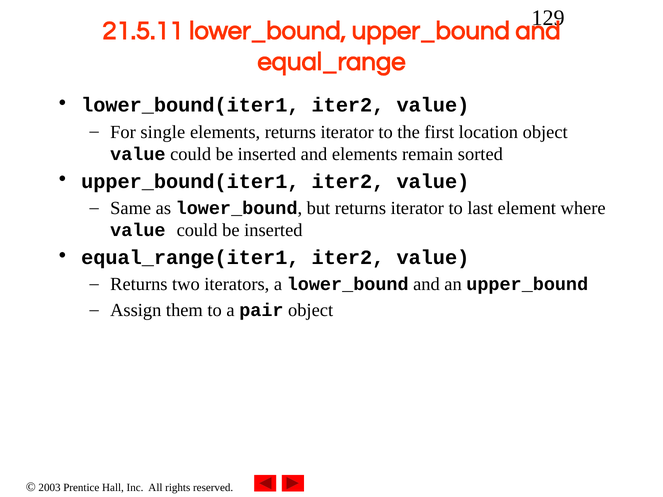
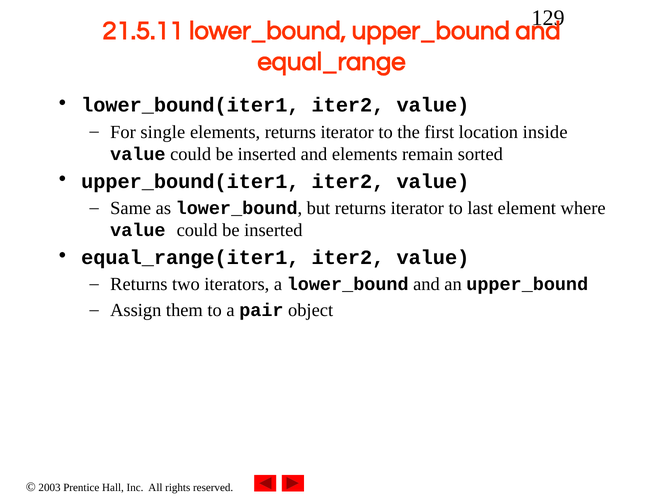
location object: object -> inside (545, 132)
